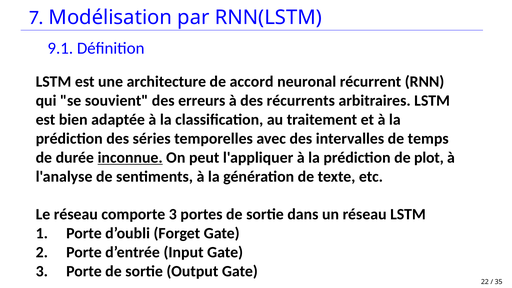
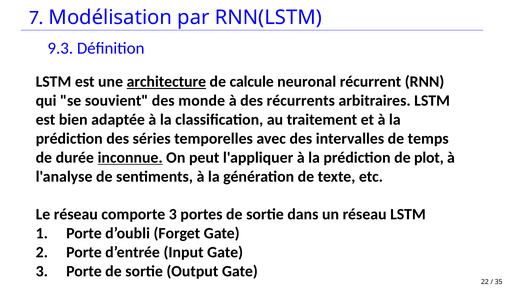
9.1: 9.1 -> 9.3 (60, 48)
architecture underline: none -> present (166, 82)
accord: accord -> calcule (252, 82)
erreurs: erreurs -> monde (202, 101)
